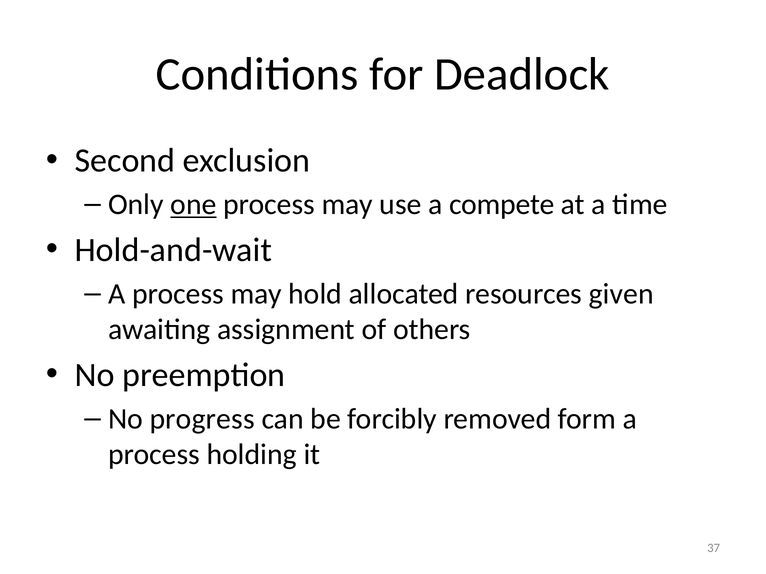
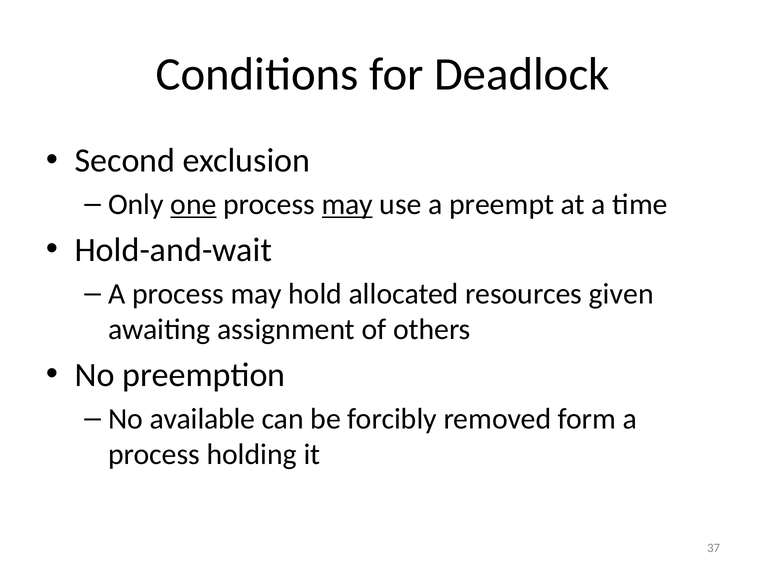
may underline: none -> present (347, 205)
compete: compete -> preempt (502, 205)
progress: progress -> available (202, 419)
